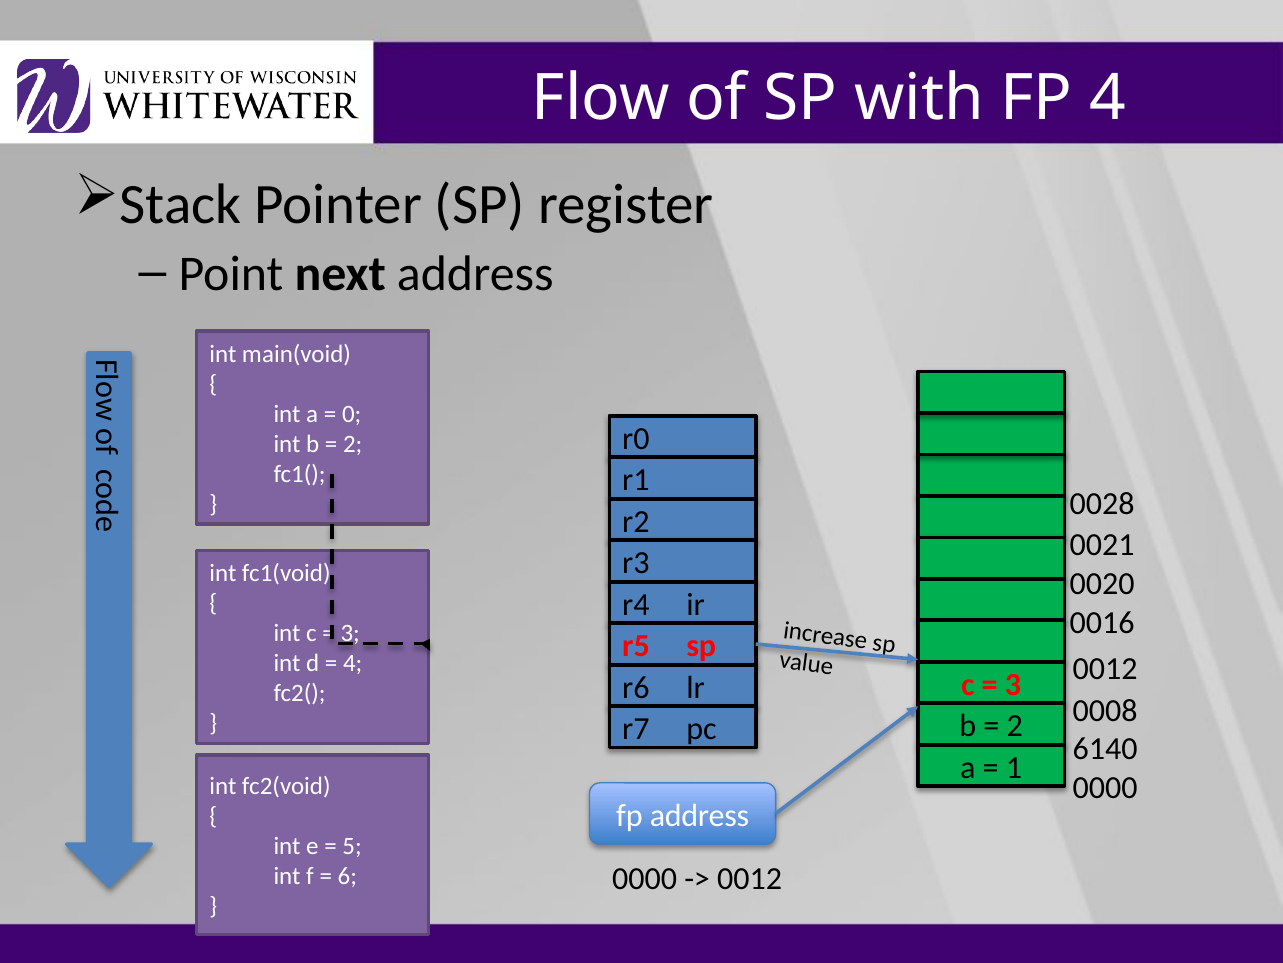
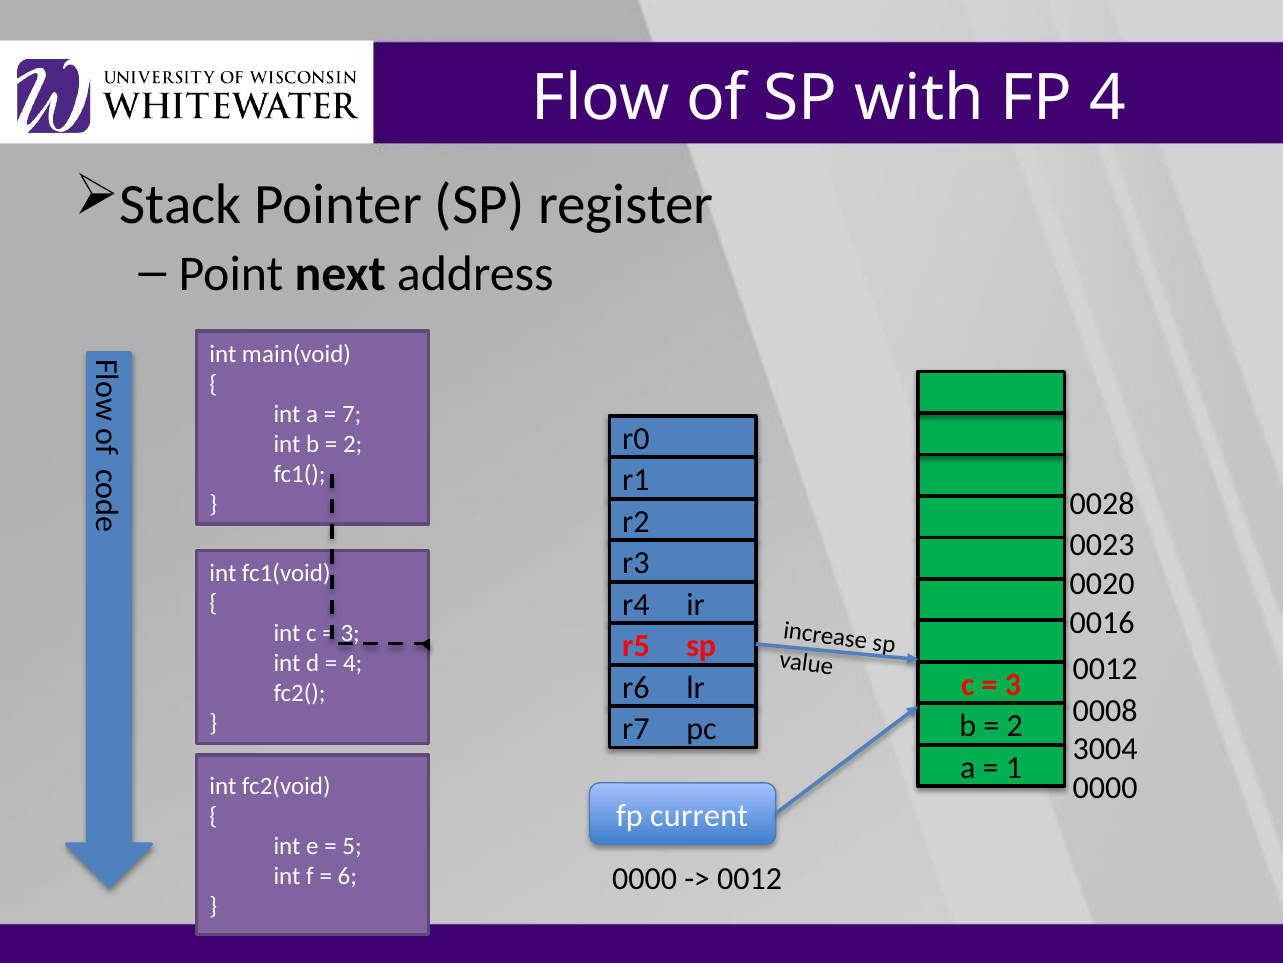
0: 0 -> 7 (352, 414)
0021: 0021 -> 0023 (1102, 545)
6140: 6140 -> 3004 (1105, 749)
fp address: address -> current (699, 815)
